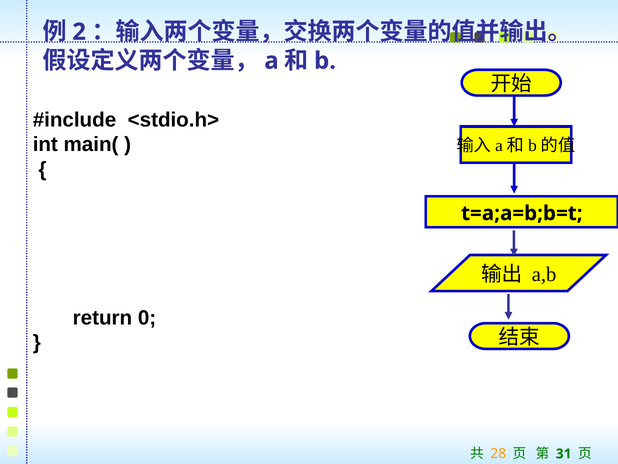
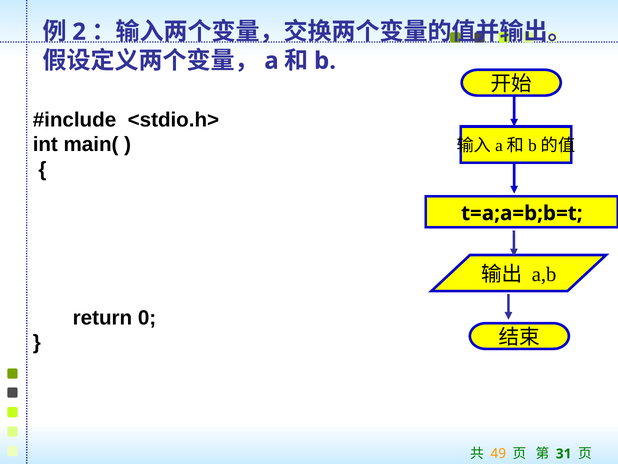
28: 28 -> 49 (498, 453)
